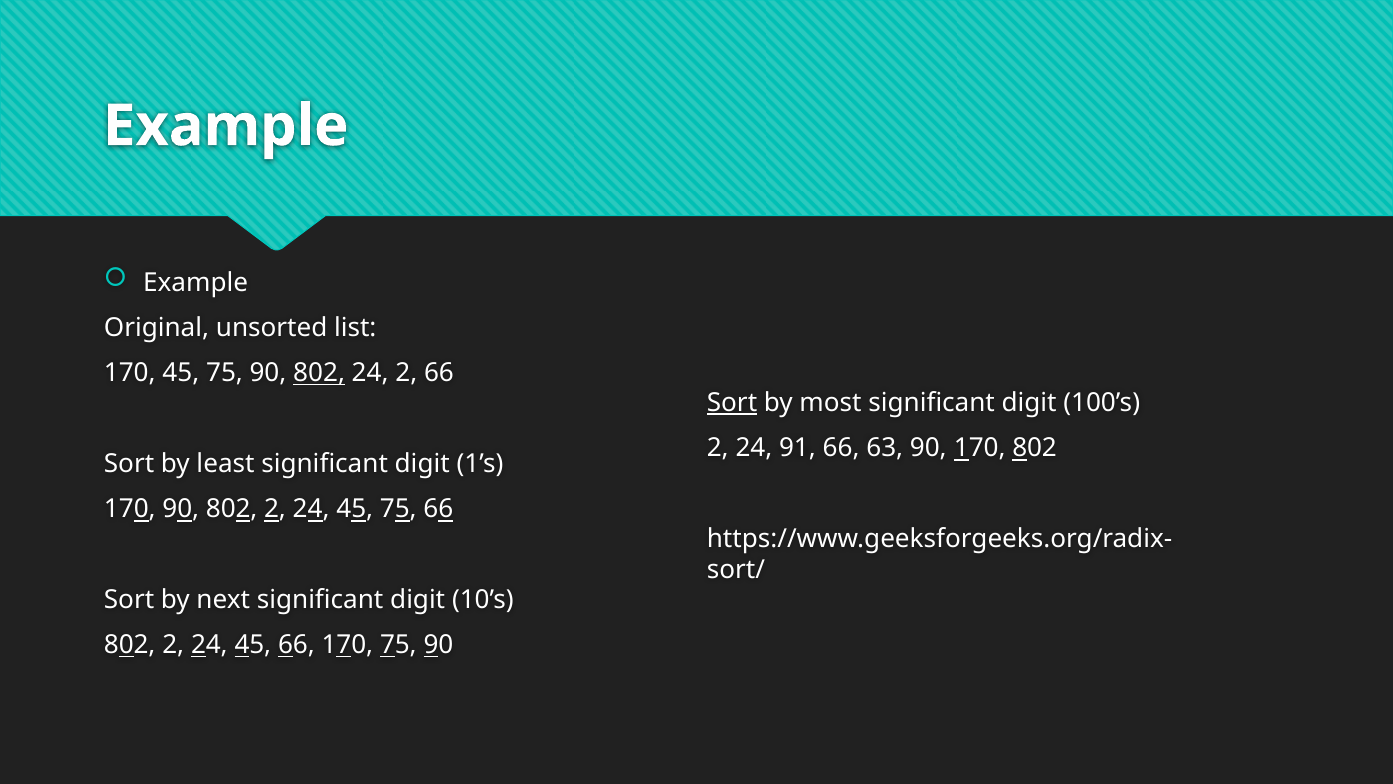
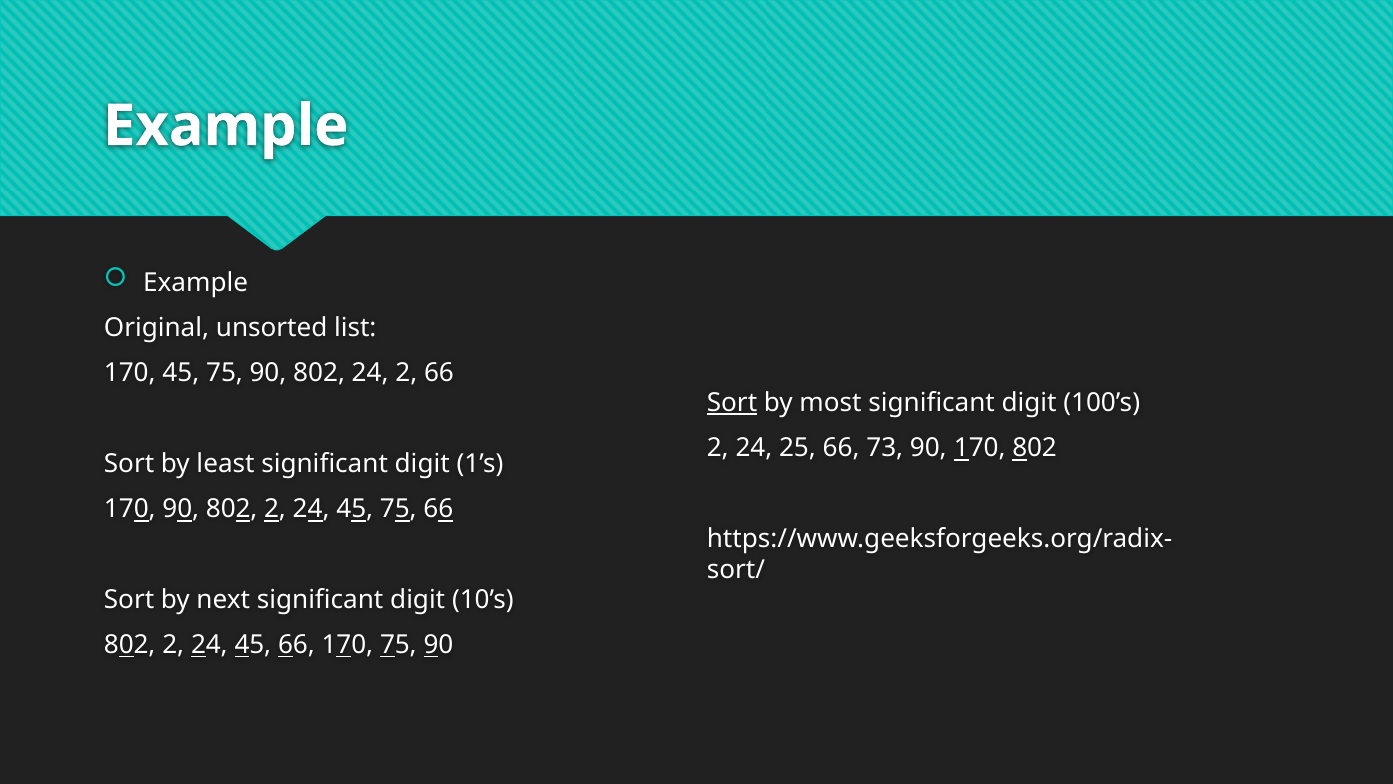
802 underline: present -> none (319, 373)
91: 91 -> 25 (797, 448)
63: 63 -> 73 (885, 448)
